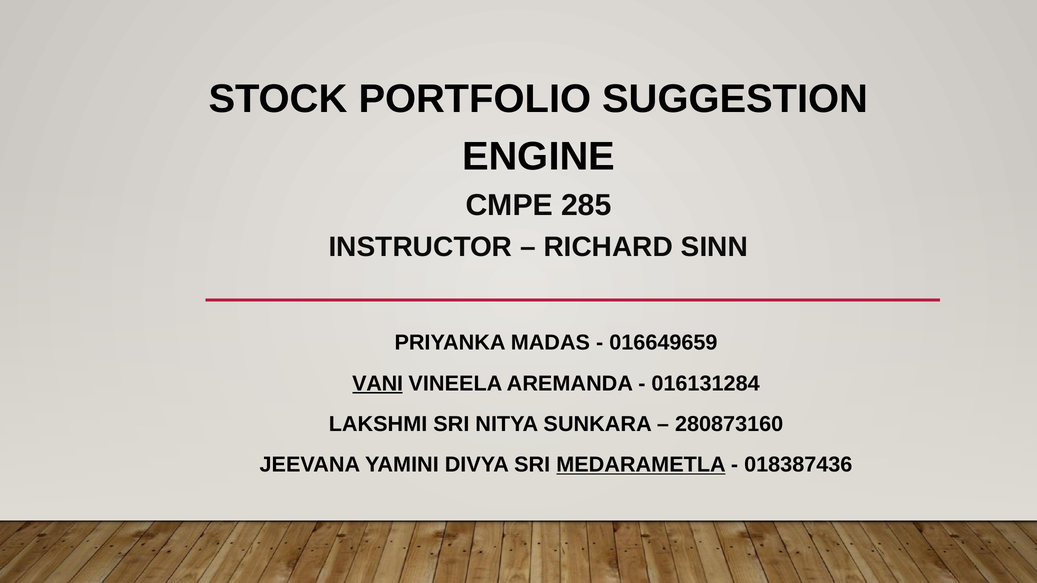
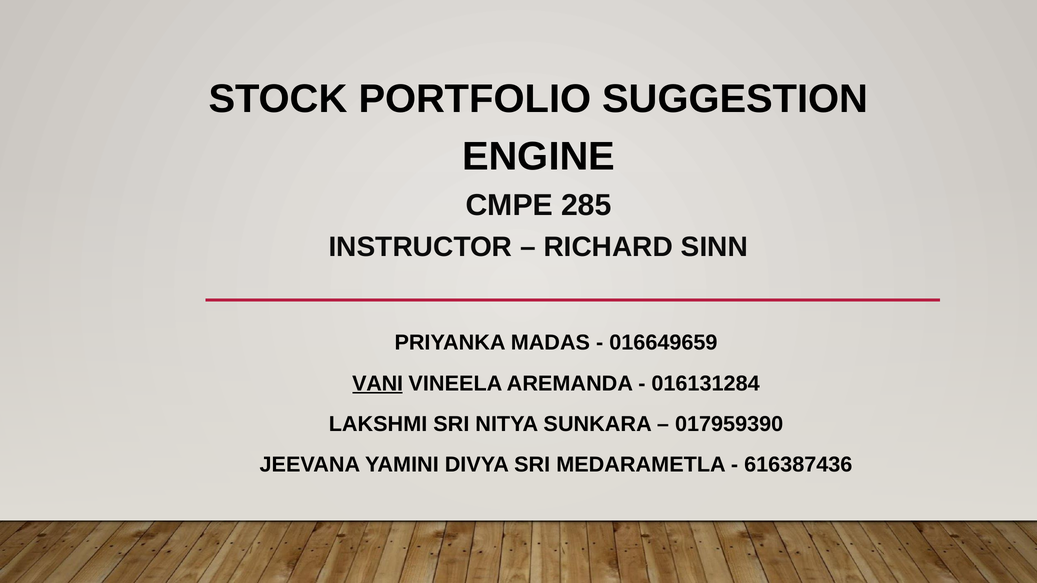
280873160: 280873160 -> 017959390 (729, 424)
MEDARAMETLA underline: present -> none (641, 465)
018387436: 018387436 -> 616387436 (798, 465)
